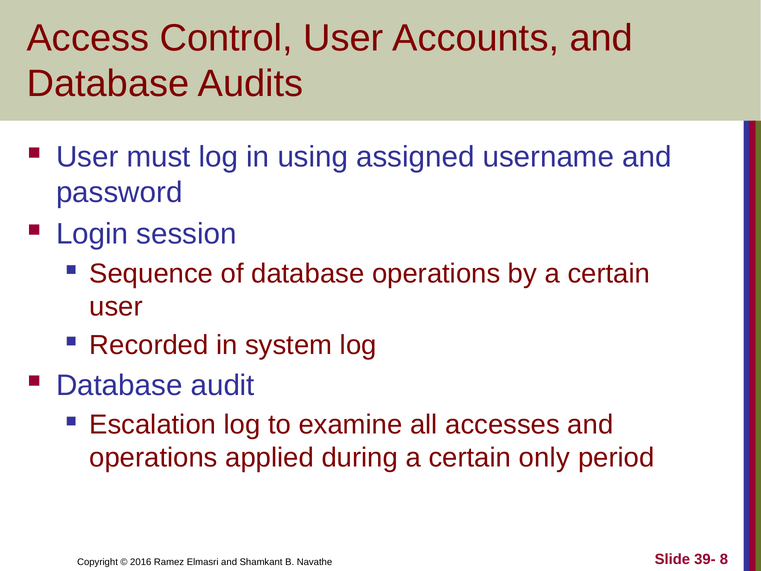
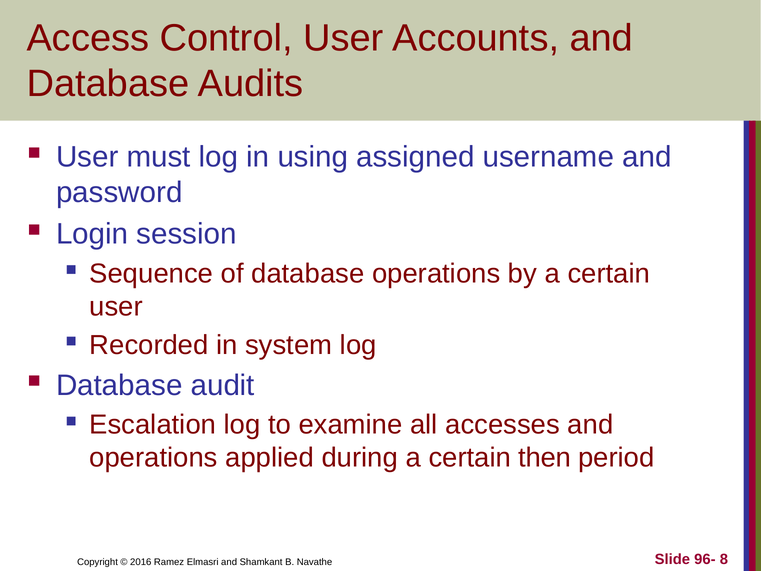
only: only -> then (545, 458)
39-: 39- -> 96- (705, 559)
